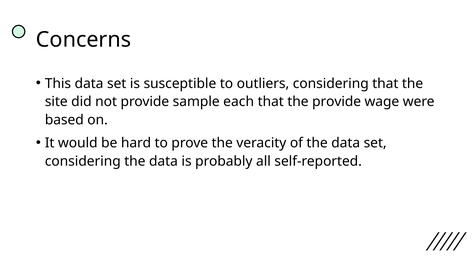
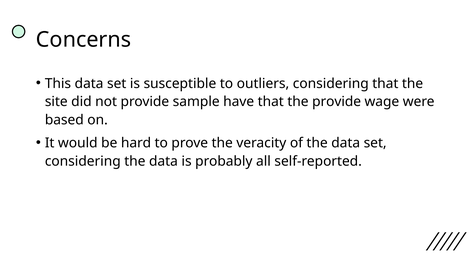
each: each -> have (239, 101)
